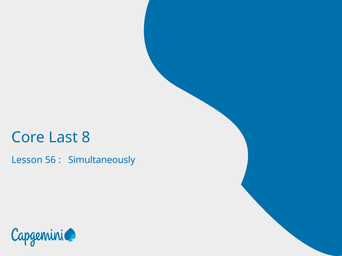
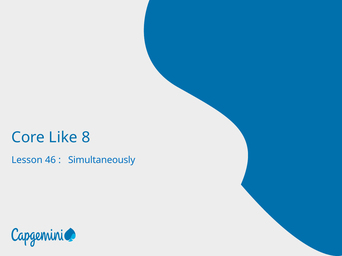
Last: Last -> Like (63, 138)
56: 56 -> 46 (50, 160)
